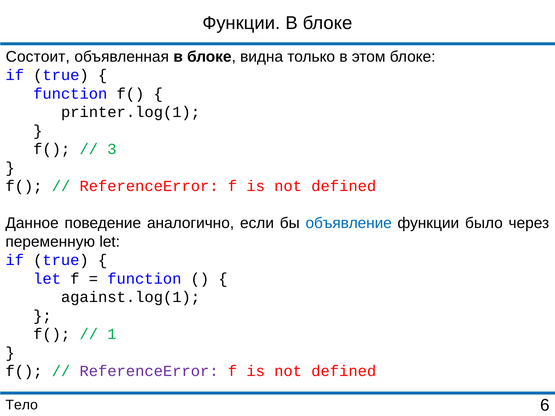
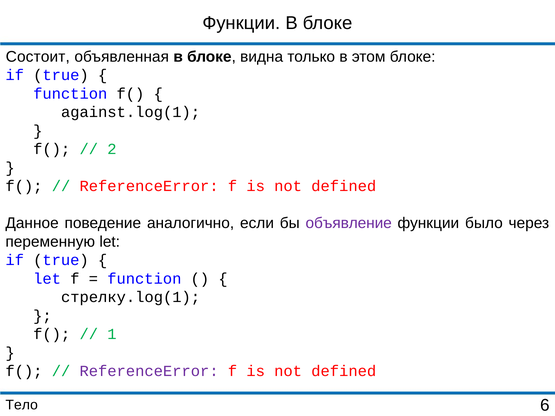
printer.log(1: printer.log(1 -> against.log(1 (131, 112)
3: 3 -> 2 (112, 149)
объявление colour: blue -> purple (349, 223)
against.log(1: against.log(1 -> стрелку.log(1 (131, 297)
